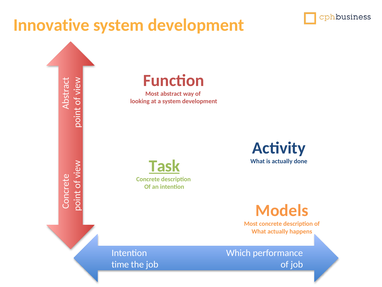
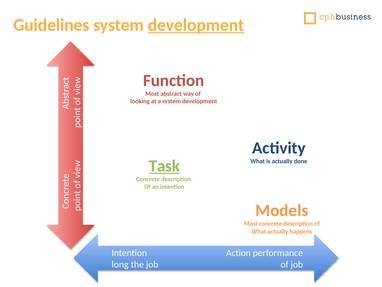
Innovative: Innovative -> Guidelines (51, 25)
development underline: none -> present (196, 25)
Which: Which -> Action (238, 252)
time: time -> long (120, 264)
